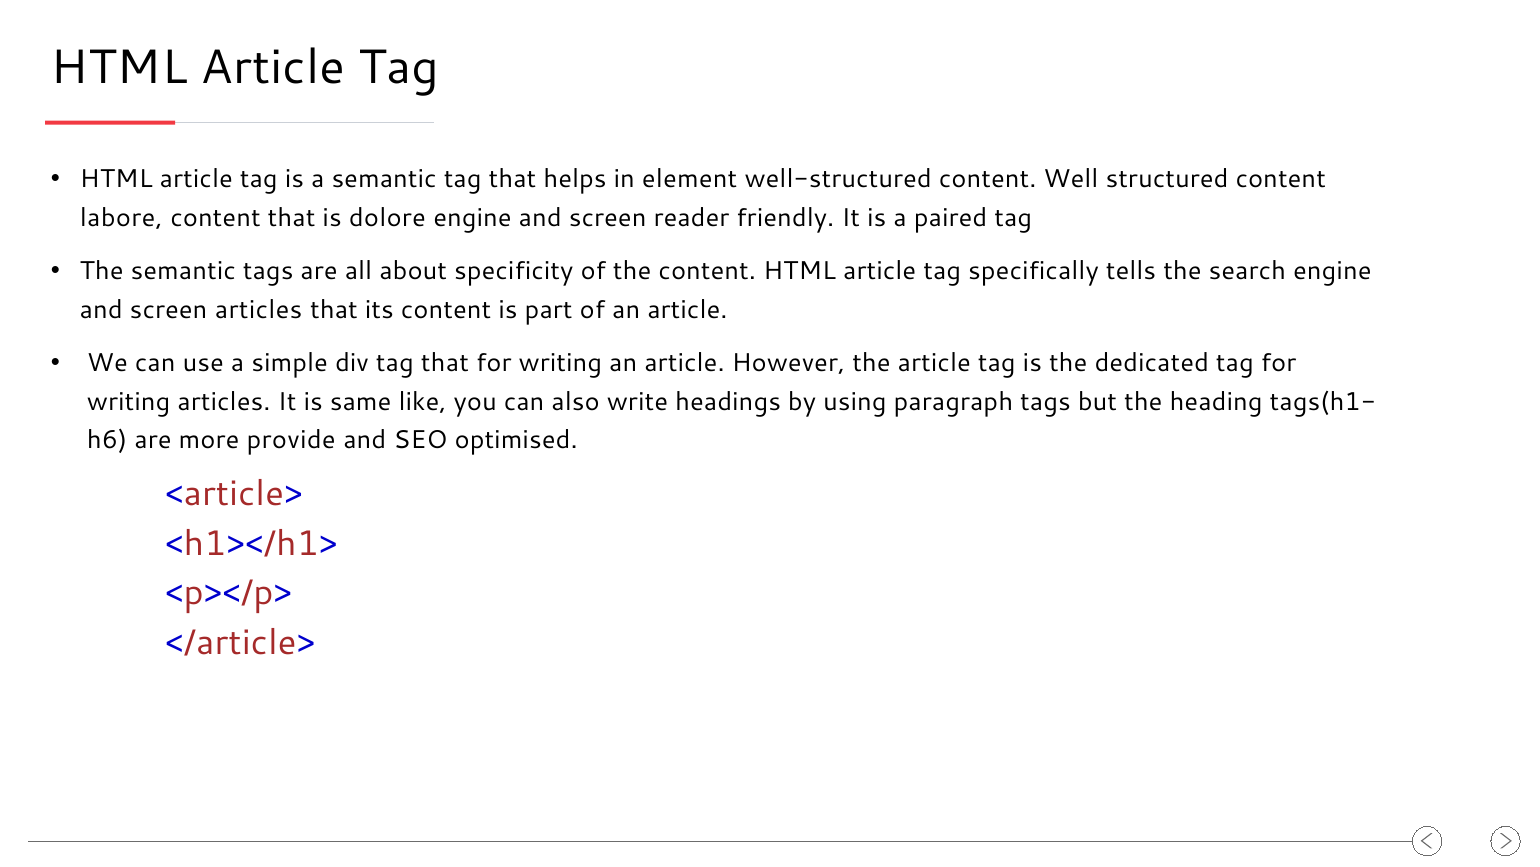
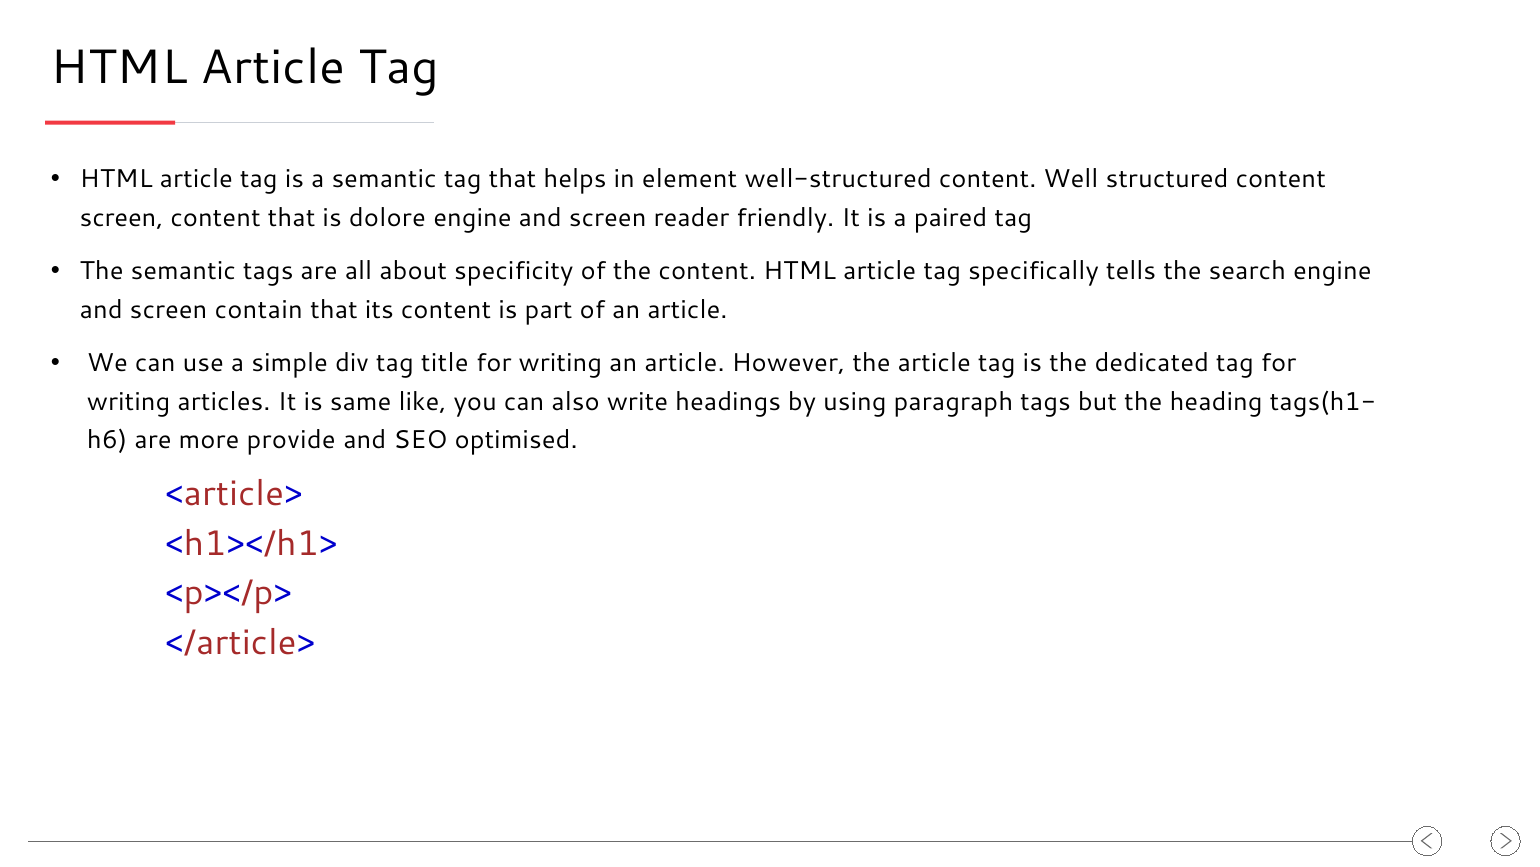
labore: labore -> screen (122, 218)
screen articles: articles -> contain (259, 310)
div tag that: that -> title (445, 363)
